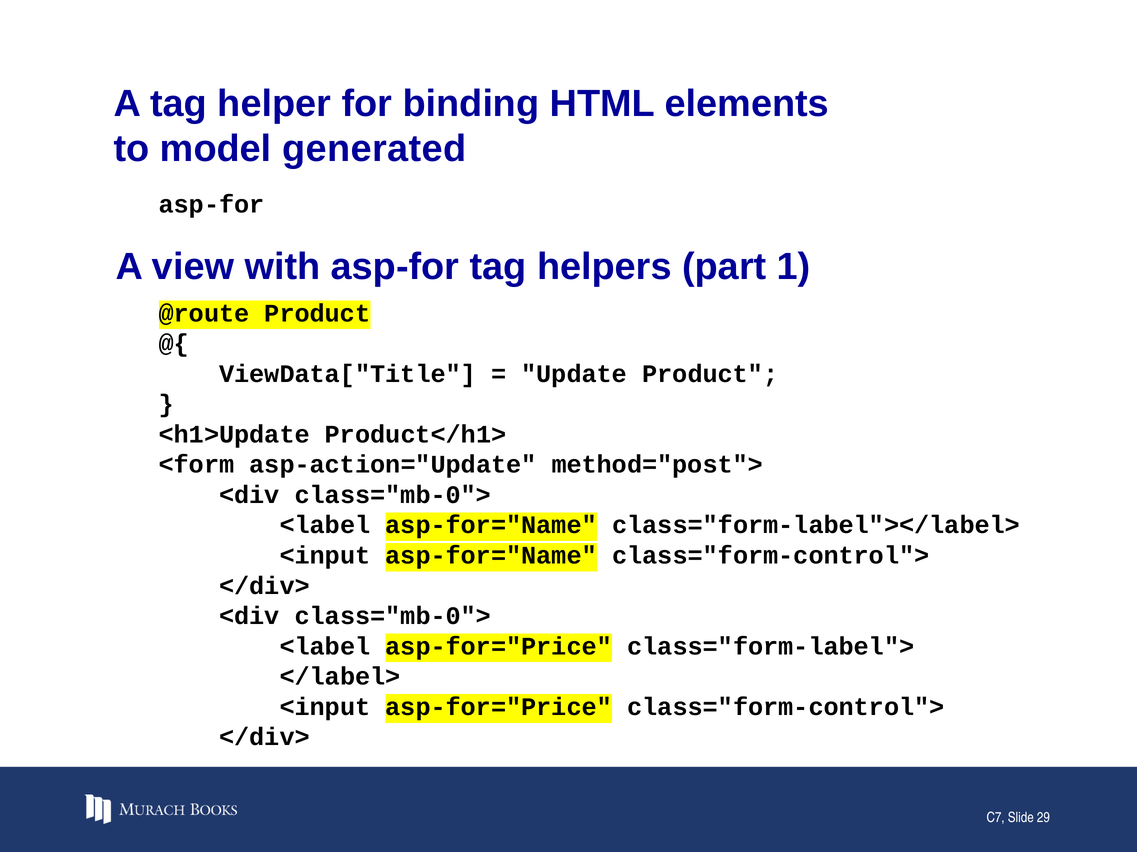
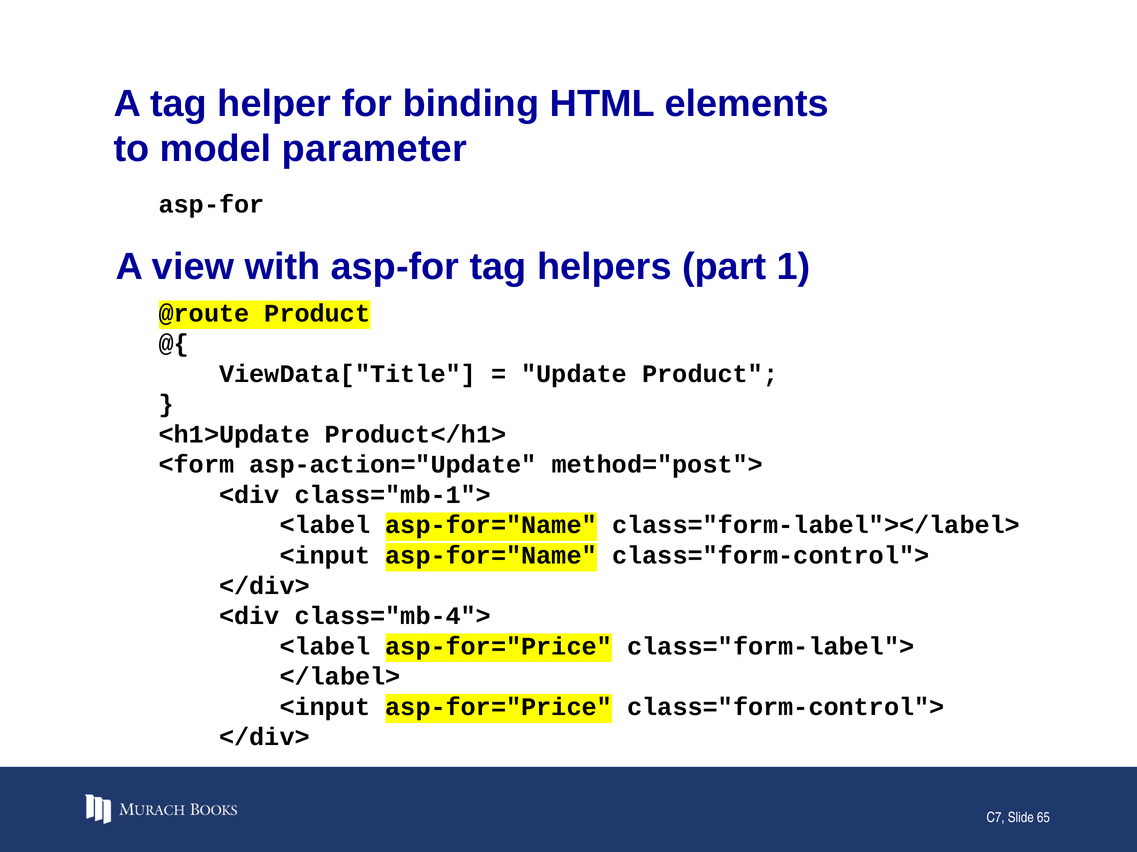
generated: generated -> parameter (374, 149)
class="mb-0">: class="mb-0"> -> class="mb-1"> (393, 495)
class="mb-0">: class="mb-0"> -> class="mb-4"> (393, 617)
29: 29 -> 65 (1043, 818)
